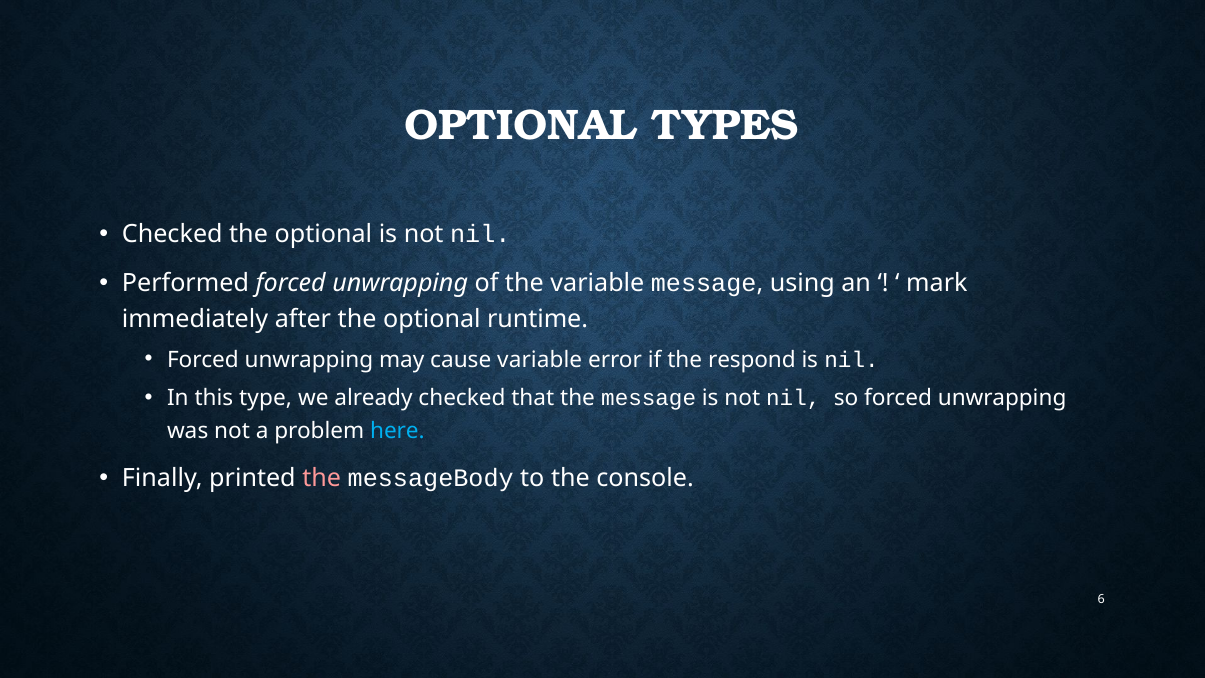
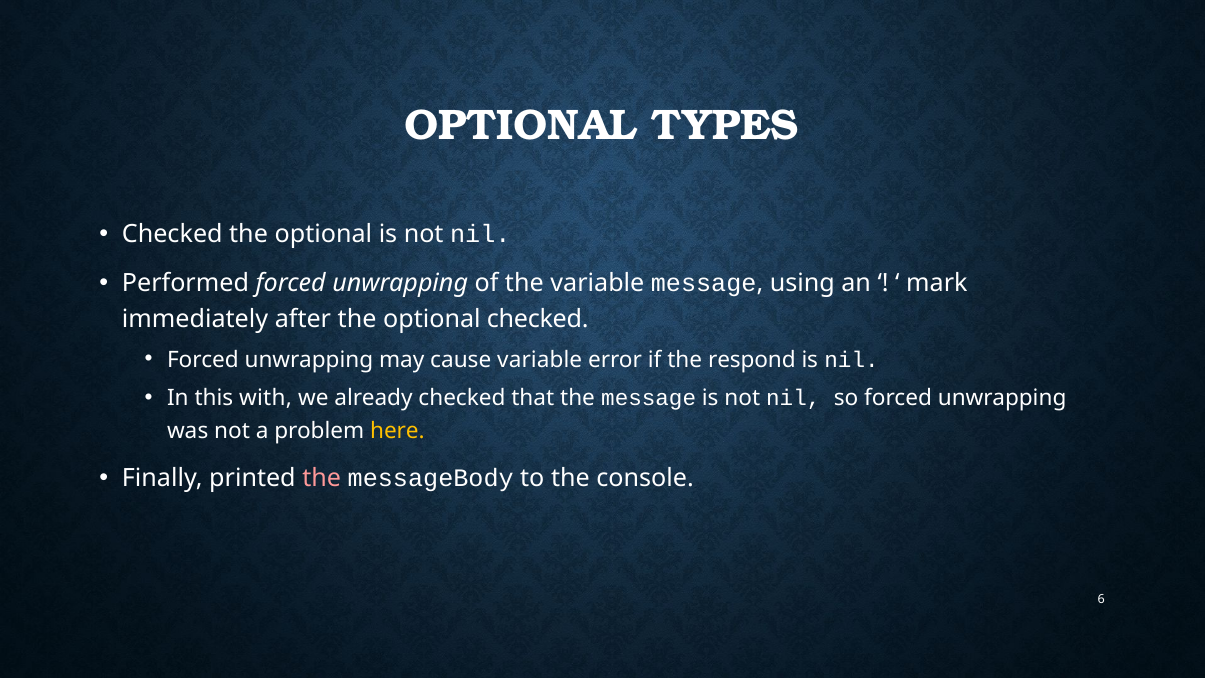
optional runtime: runtime -> checked (538, 319)
type: type -> with (266, 398)
here colour: light blue -> yellow (397, 431)
